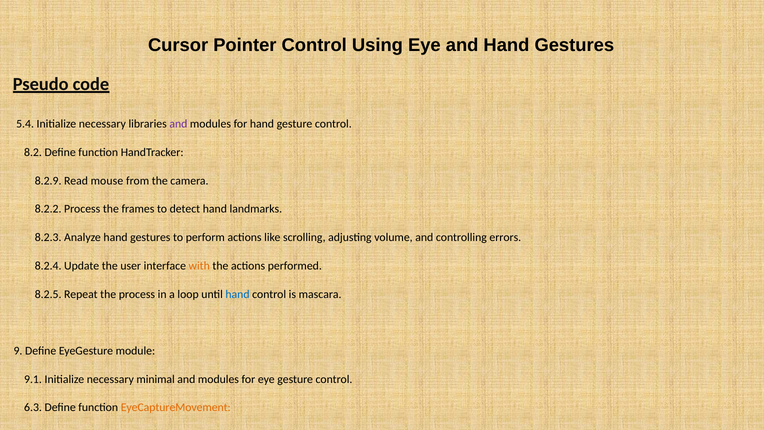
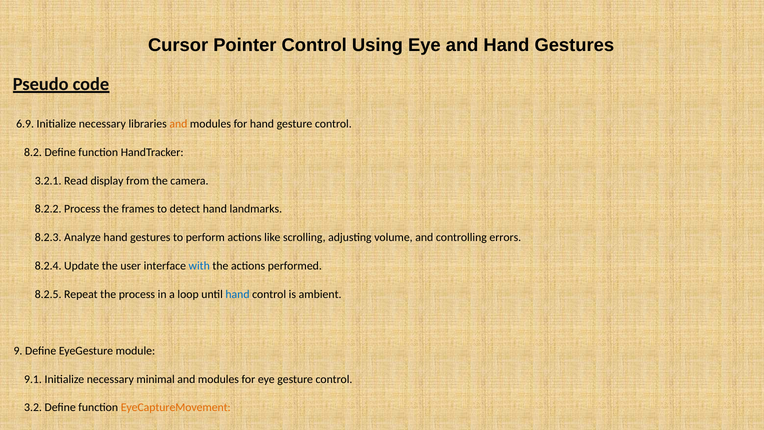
5.4: 5.4 -> 6.9 (25, 124)
and colour: purple -> orange (178, 124)
8.2.9: 8.2.9 -> 3.2.1 (48, 181)
mouse: mouse -> display (107, 181)
with colour: orange -> blue (199, 266)
mascara: mascara -> ambient (320, 294)
6.3: 6.3 -> 3.2 (33, 407)
